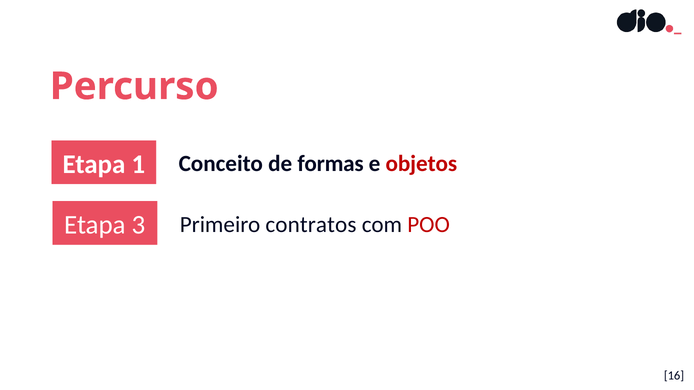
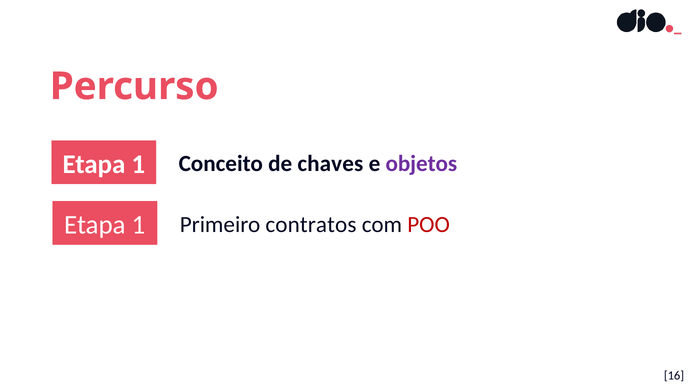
formas: formas -> chaves (330, 164)
objetos colour: red -> purple (421, 164)
3: 3 -> 1 (139, 225)
